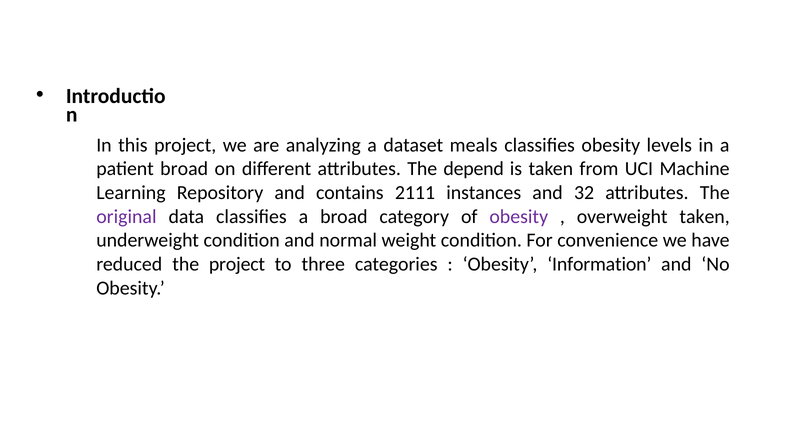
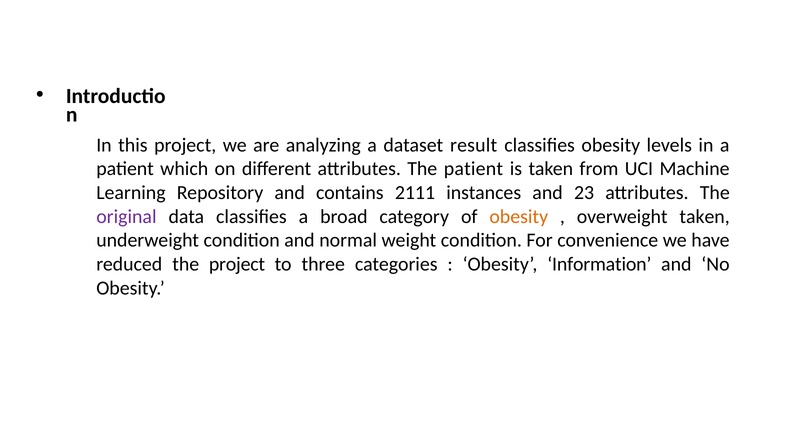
meals: meals -> result (474, 145)
patient broad: broad -> which (184, 169)
The depend: depend -> patient (473, 169)
32: 32 -> 23 (584, 193)
obesity colour: purple -> orange (519, 216)
